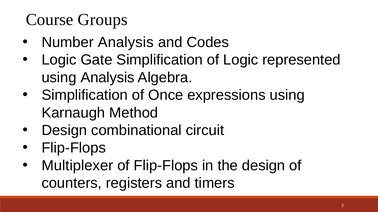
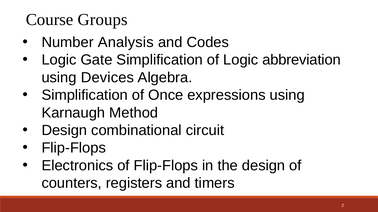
represented: represented -> abbreviation (302, 60)
using Analysis: Analysis -> Devices (107, 78)
Multiplexer: Multiplexer -> Electronics (77, 166)
